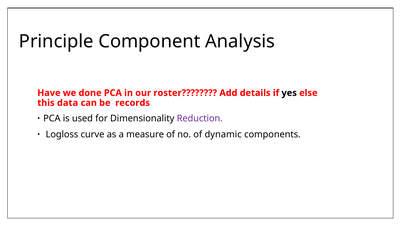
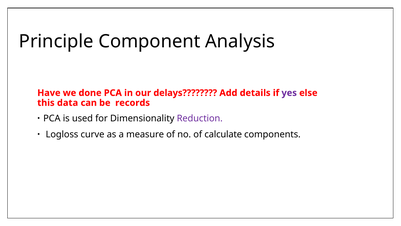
roster: roster -> delays (185, 93)
yes colour: black -> purple (289, 93)
dynamic: dynamic -> calculate (223, 134)
